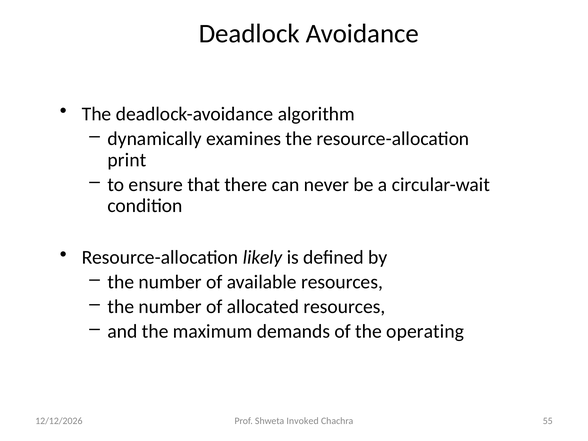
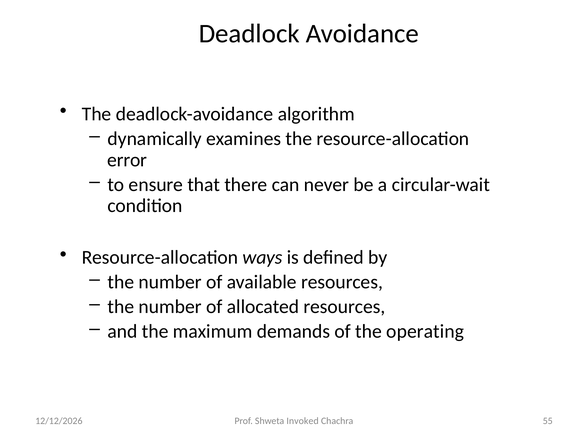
print: print -> error (127, 160)
likely: likely -> ways (263, 257)
